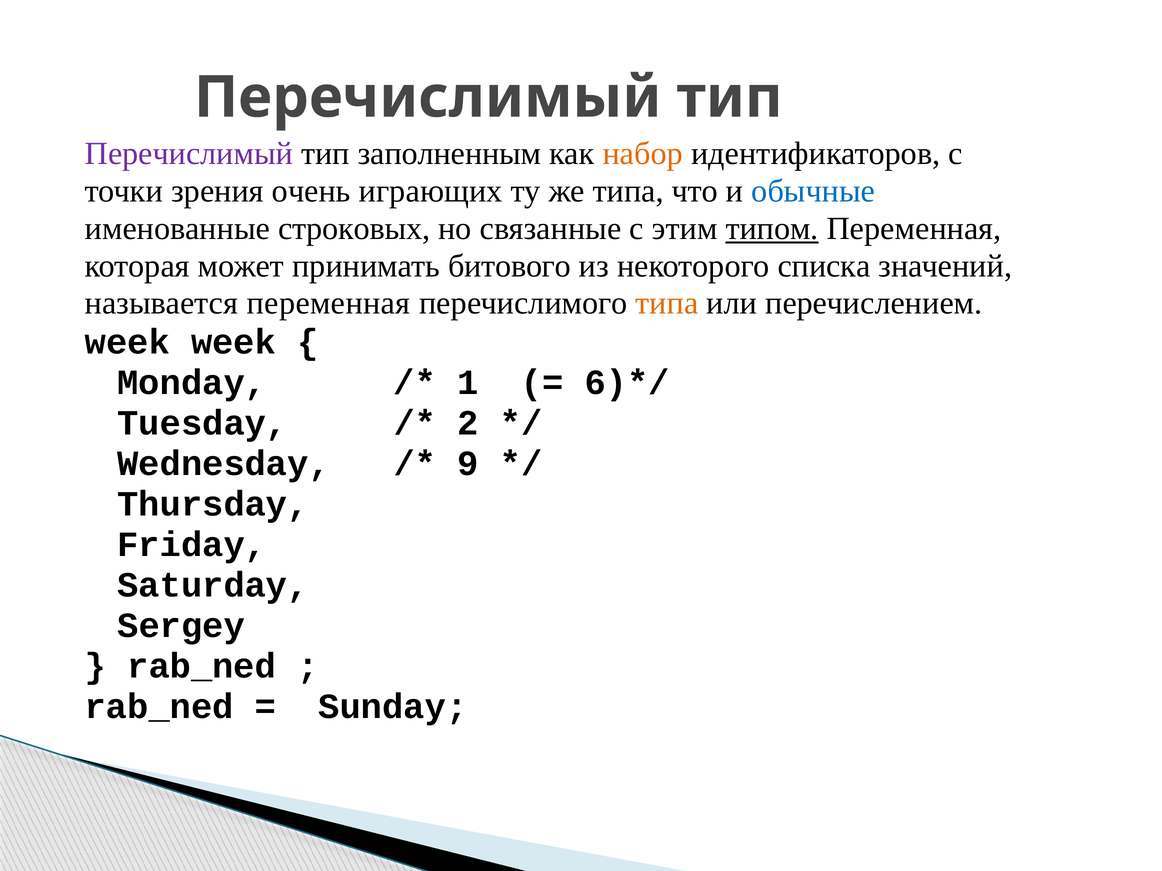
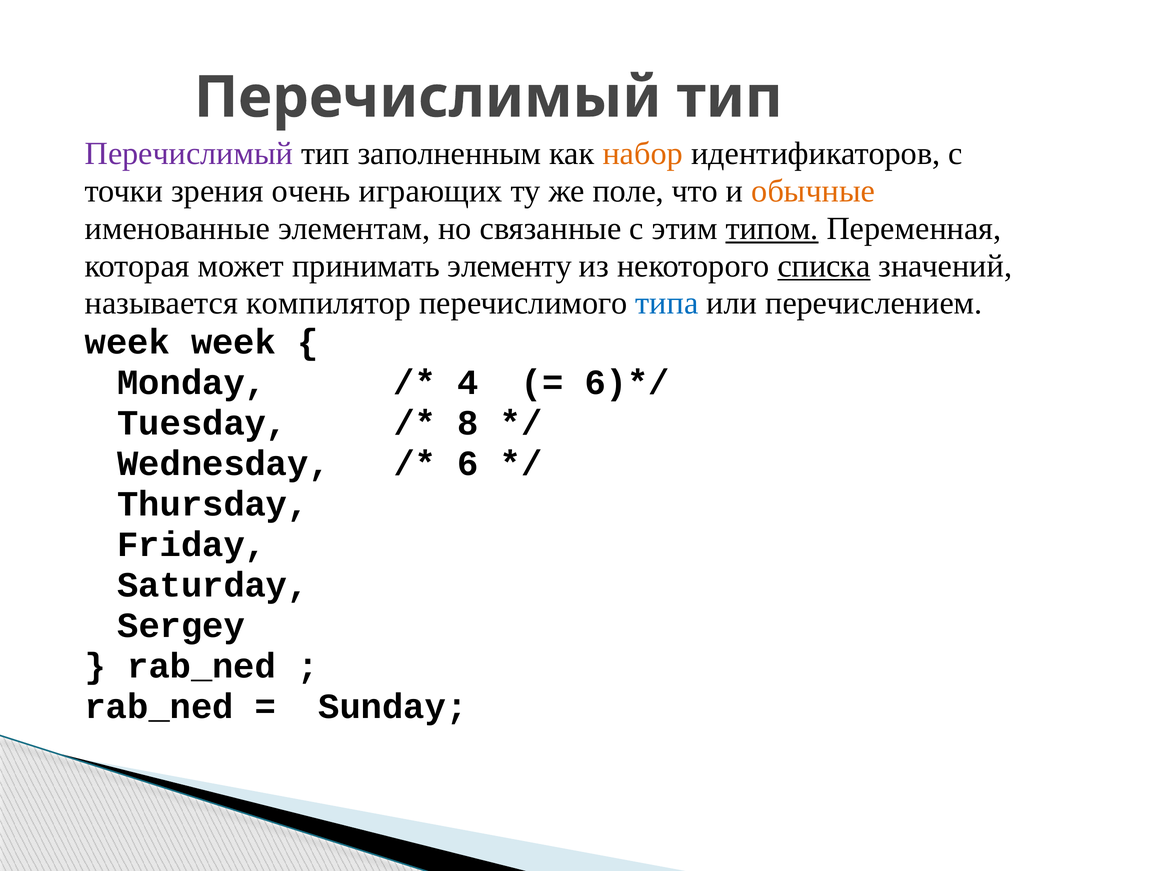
же типа: типа -> поле (628, 191)
обычные colour: blue -> orange (813, 191)
строковых: строковых -> элементам (354, 229)
битового: битового -> элементу (510, 266)
списка underline: none -> present (824, 266)
называется переменная: переменная -> компилятор (329, 303)
типа colour: orange -> blue (667, 303)
1: 1 -> 4 (468, 383)
2: 2 -> 8 (468, 423)
9: 9 -> 6 (468, 464)
